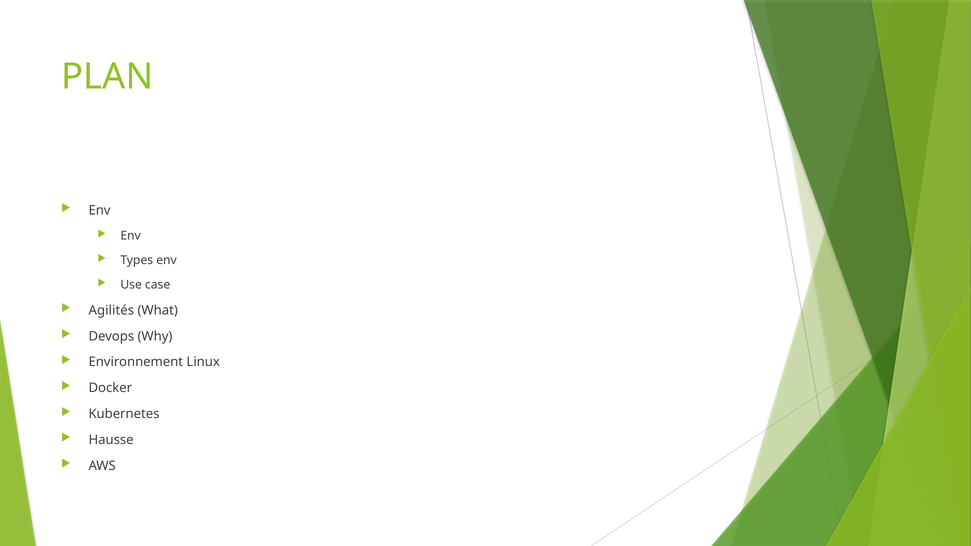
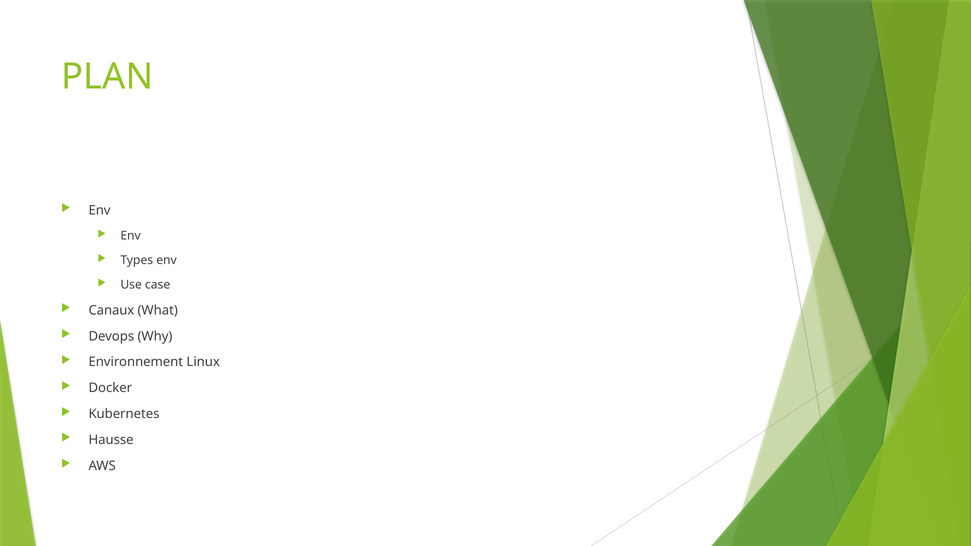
Agilités: Agilités -> Canaux (111, 310)
